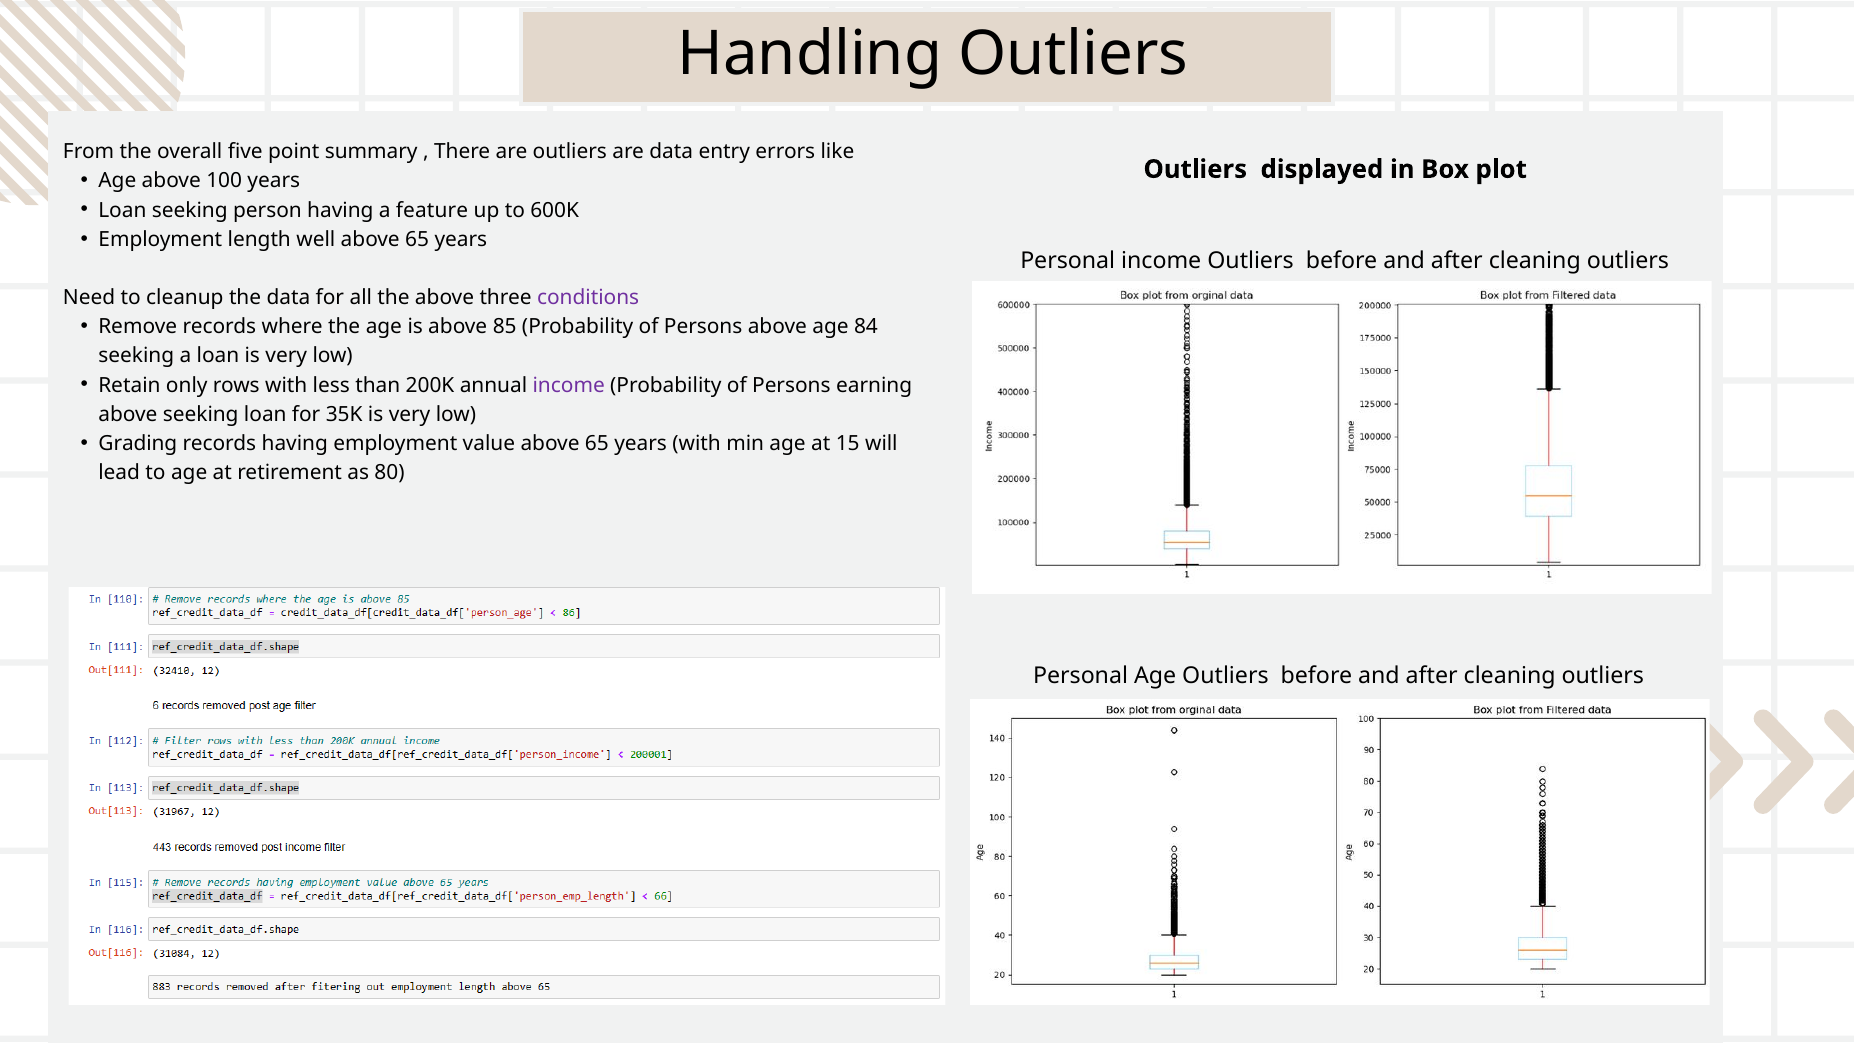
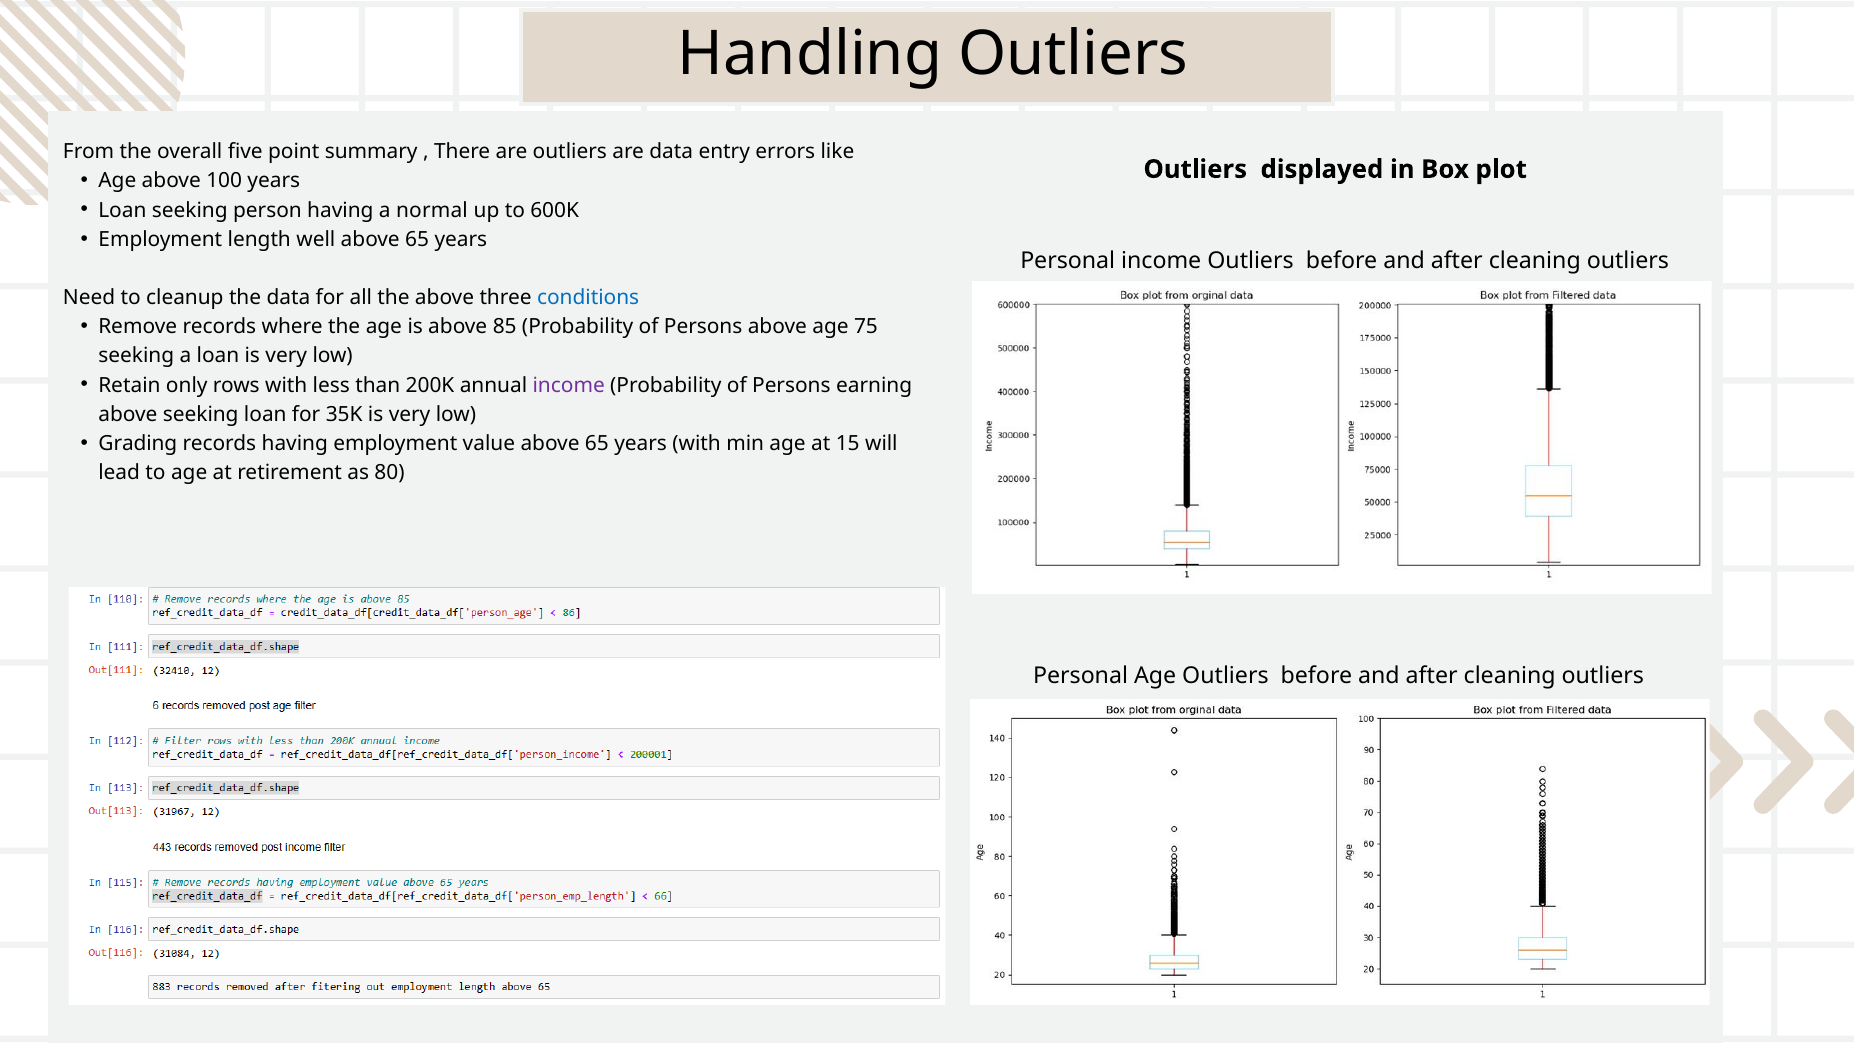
feature: feature -> normal (432, 210)
conditions colour: purple -> blue (588, 298)
84: 84 -> 75 (866, 327)
